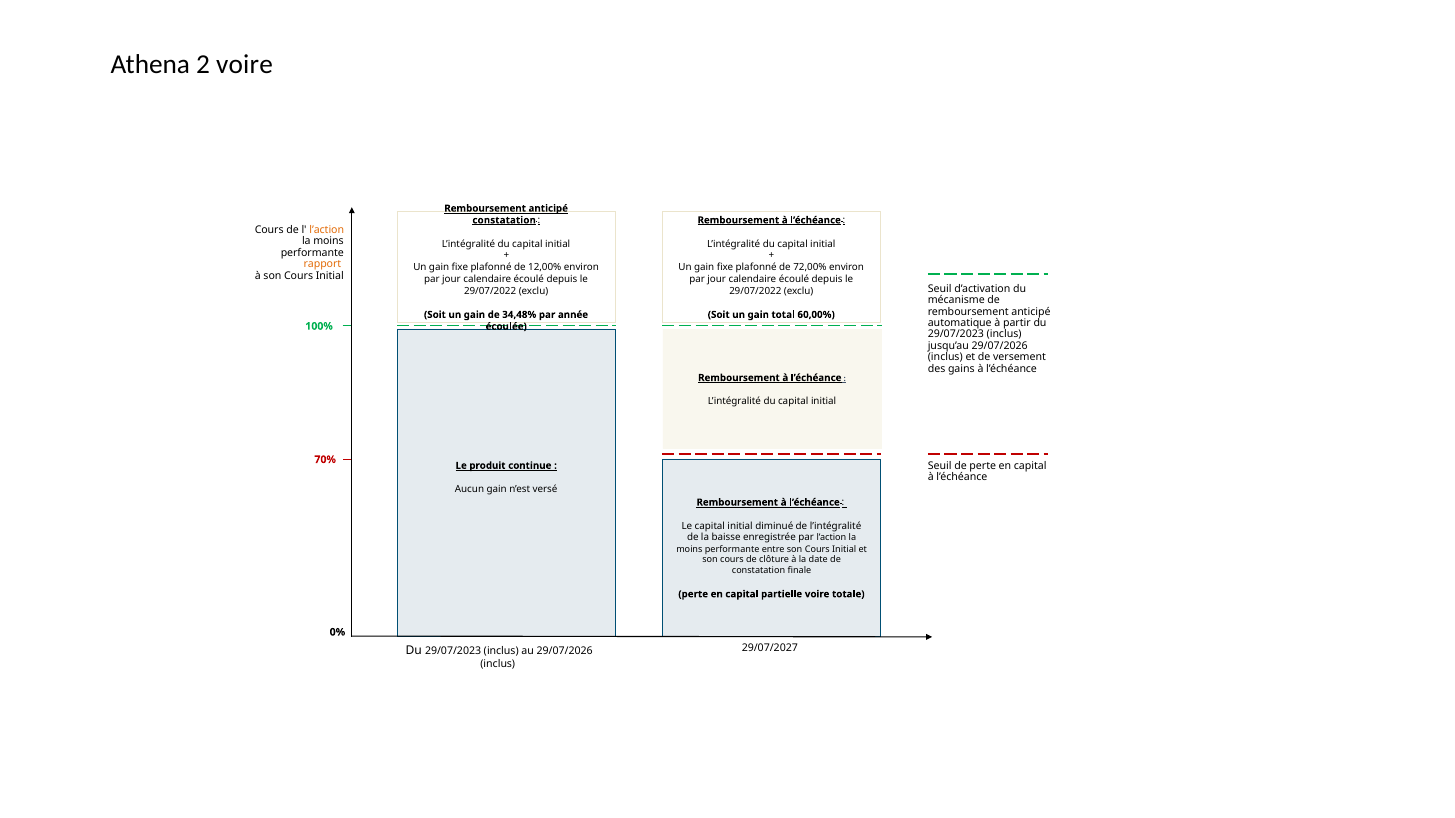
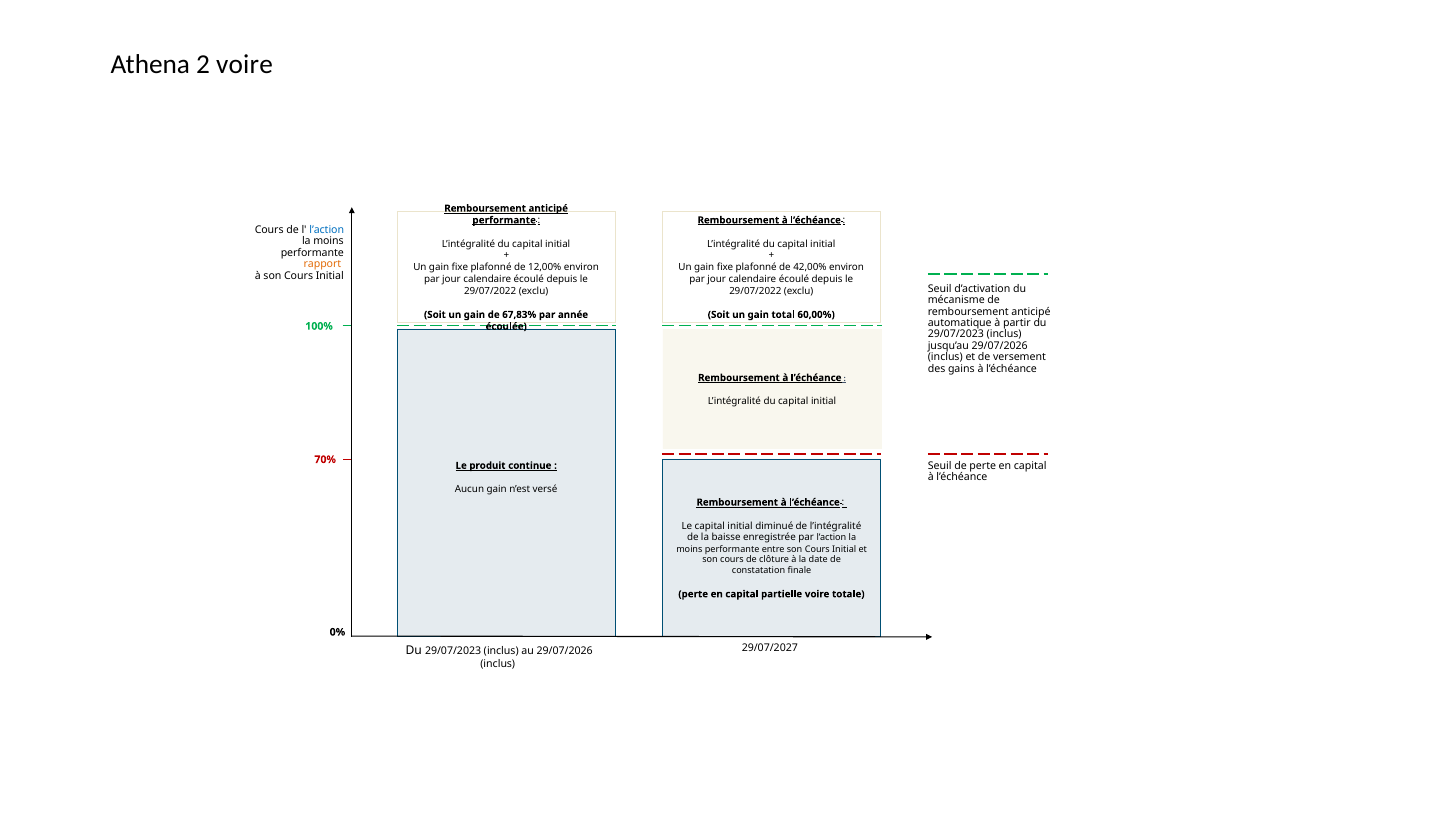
constatation: constatation -> performante (504, 220)
l’action colour: orange -> blue (327, 230)
72,00%: 72,00% -> 42,00% (810, 268)
34,48%: 34,48% -> 67,83% (519, 315)
